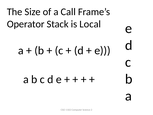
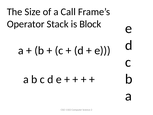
Local: Local -> Block (90, 24)
